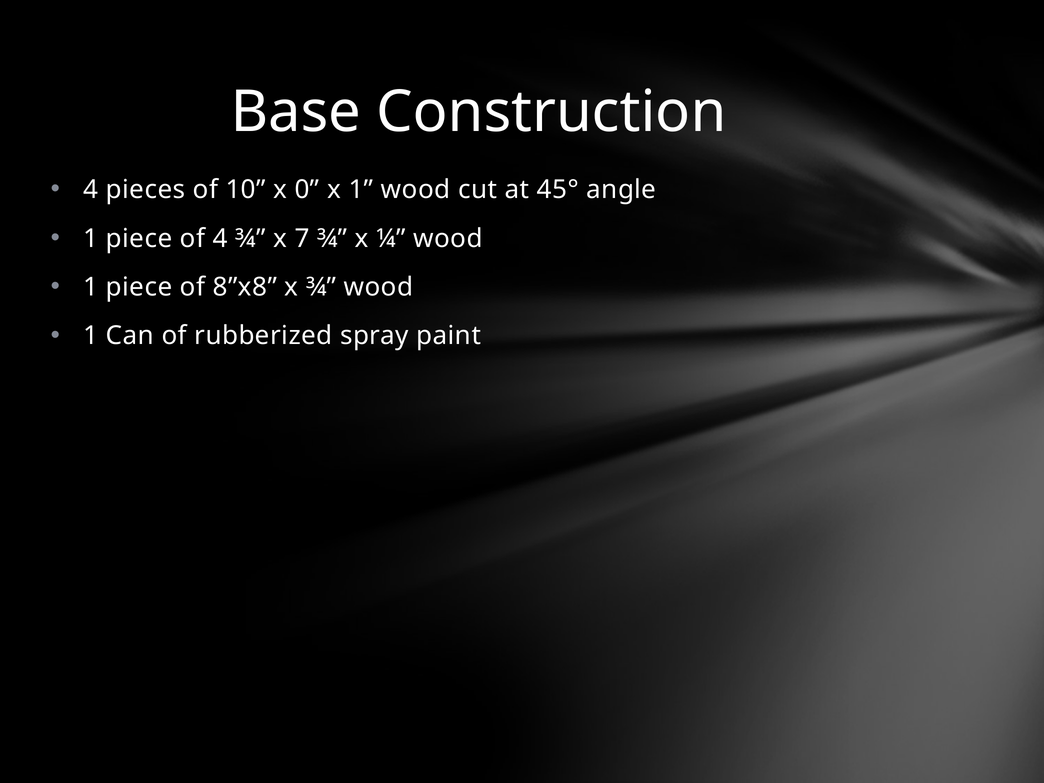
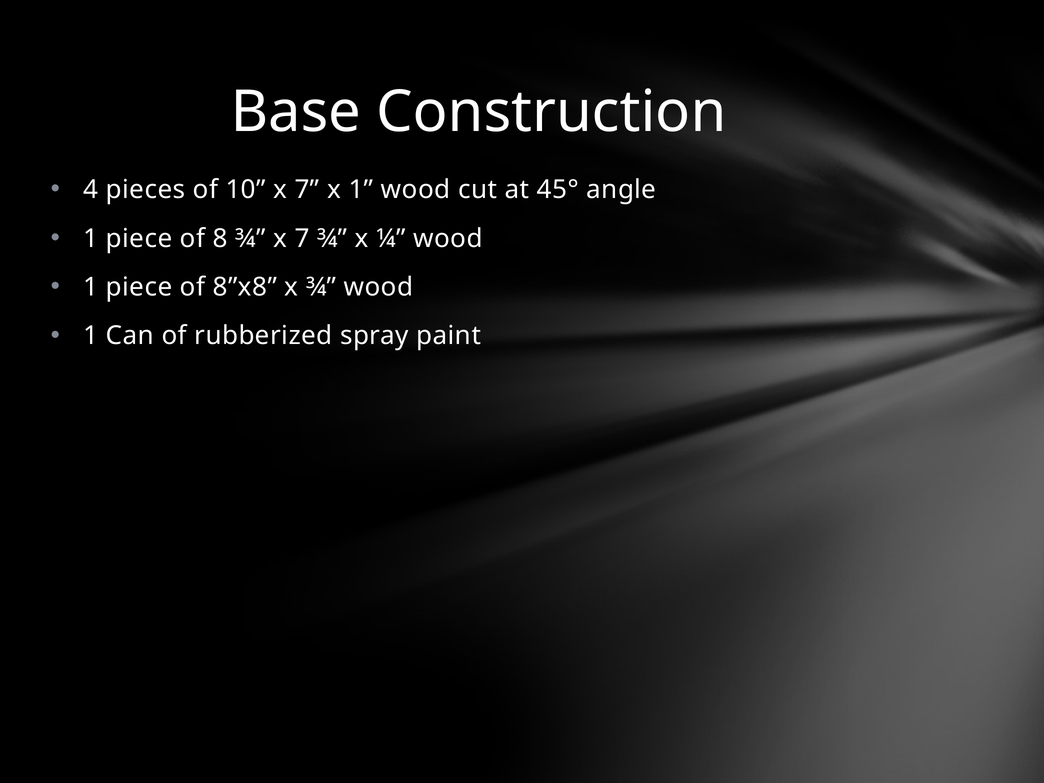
10 x 0: 0 -> 7 (307, 190)
of 4: 4 -> 8 (220, 238)
